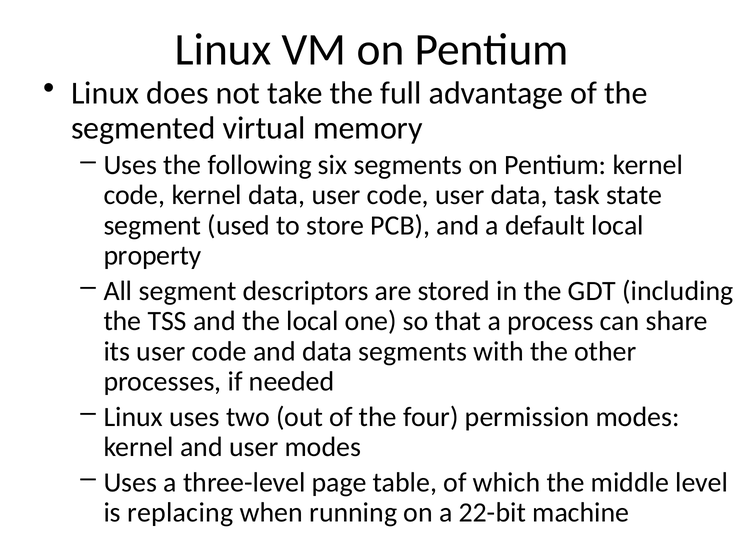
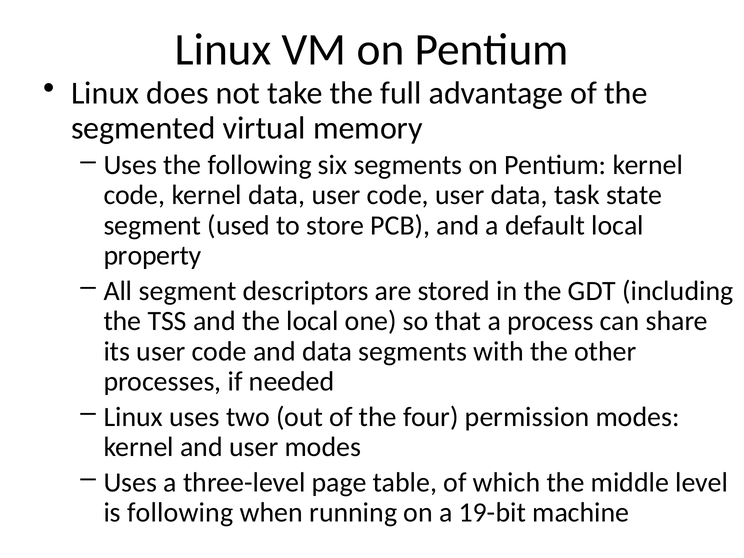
is replacing: replacing -> following (180, 513)
22-bit: 22-bit -> 19-bit (492, 513)
